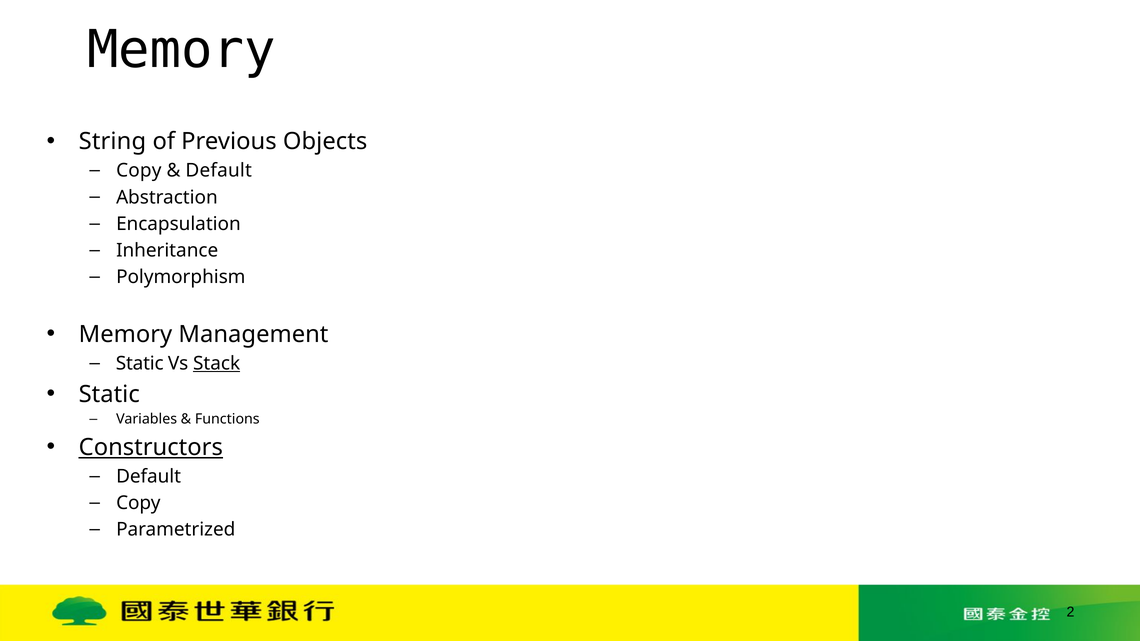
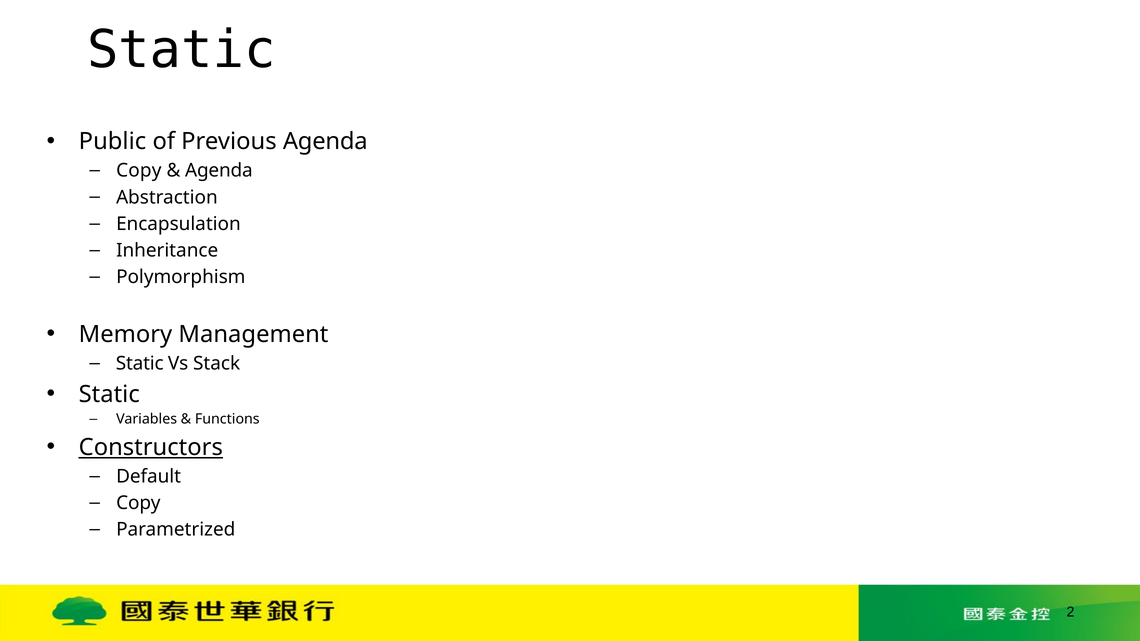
Memory: Memory -> Static (181, 50)
String: String -> Public (112, 142)
Previous Objects: Objects -> Agenda (325, 142)
Default: Default -> Agenda (219, 171)
Stack underline: present -> none (217, 364)
